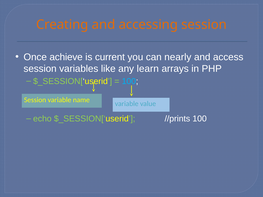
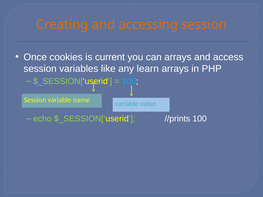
achieve: achieve -> cookies (66, 57)
can nearly: nearly -> arrays (178, 57)
